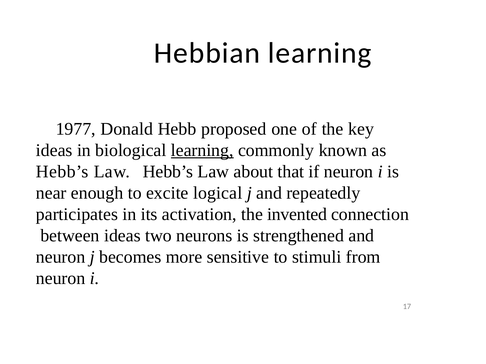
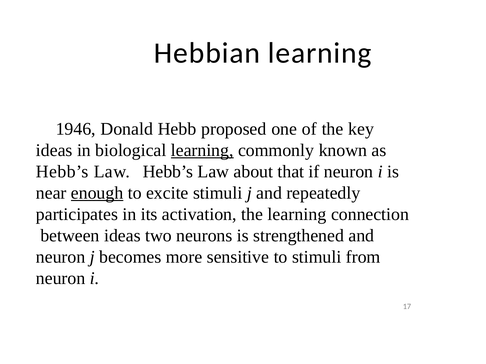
1977: 1977 -> 1946 (76, 129)
enough underline: none -> present (97, 193)
excite logical: logical -> stimuli (218, 193)
the invented: invented -> learning (297, 215)
